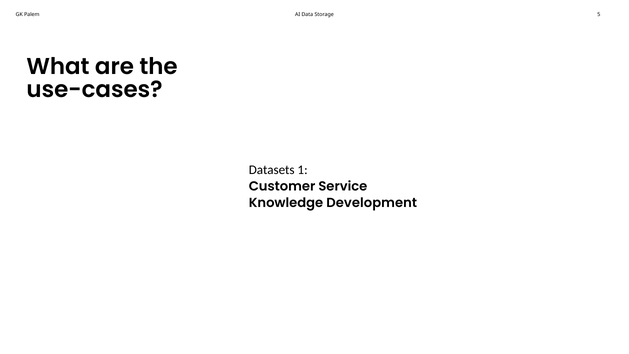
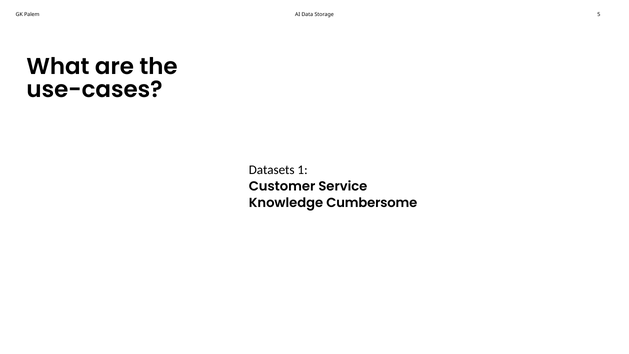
Development: Development -> Cumbersome (372, 203)
